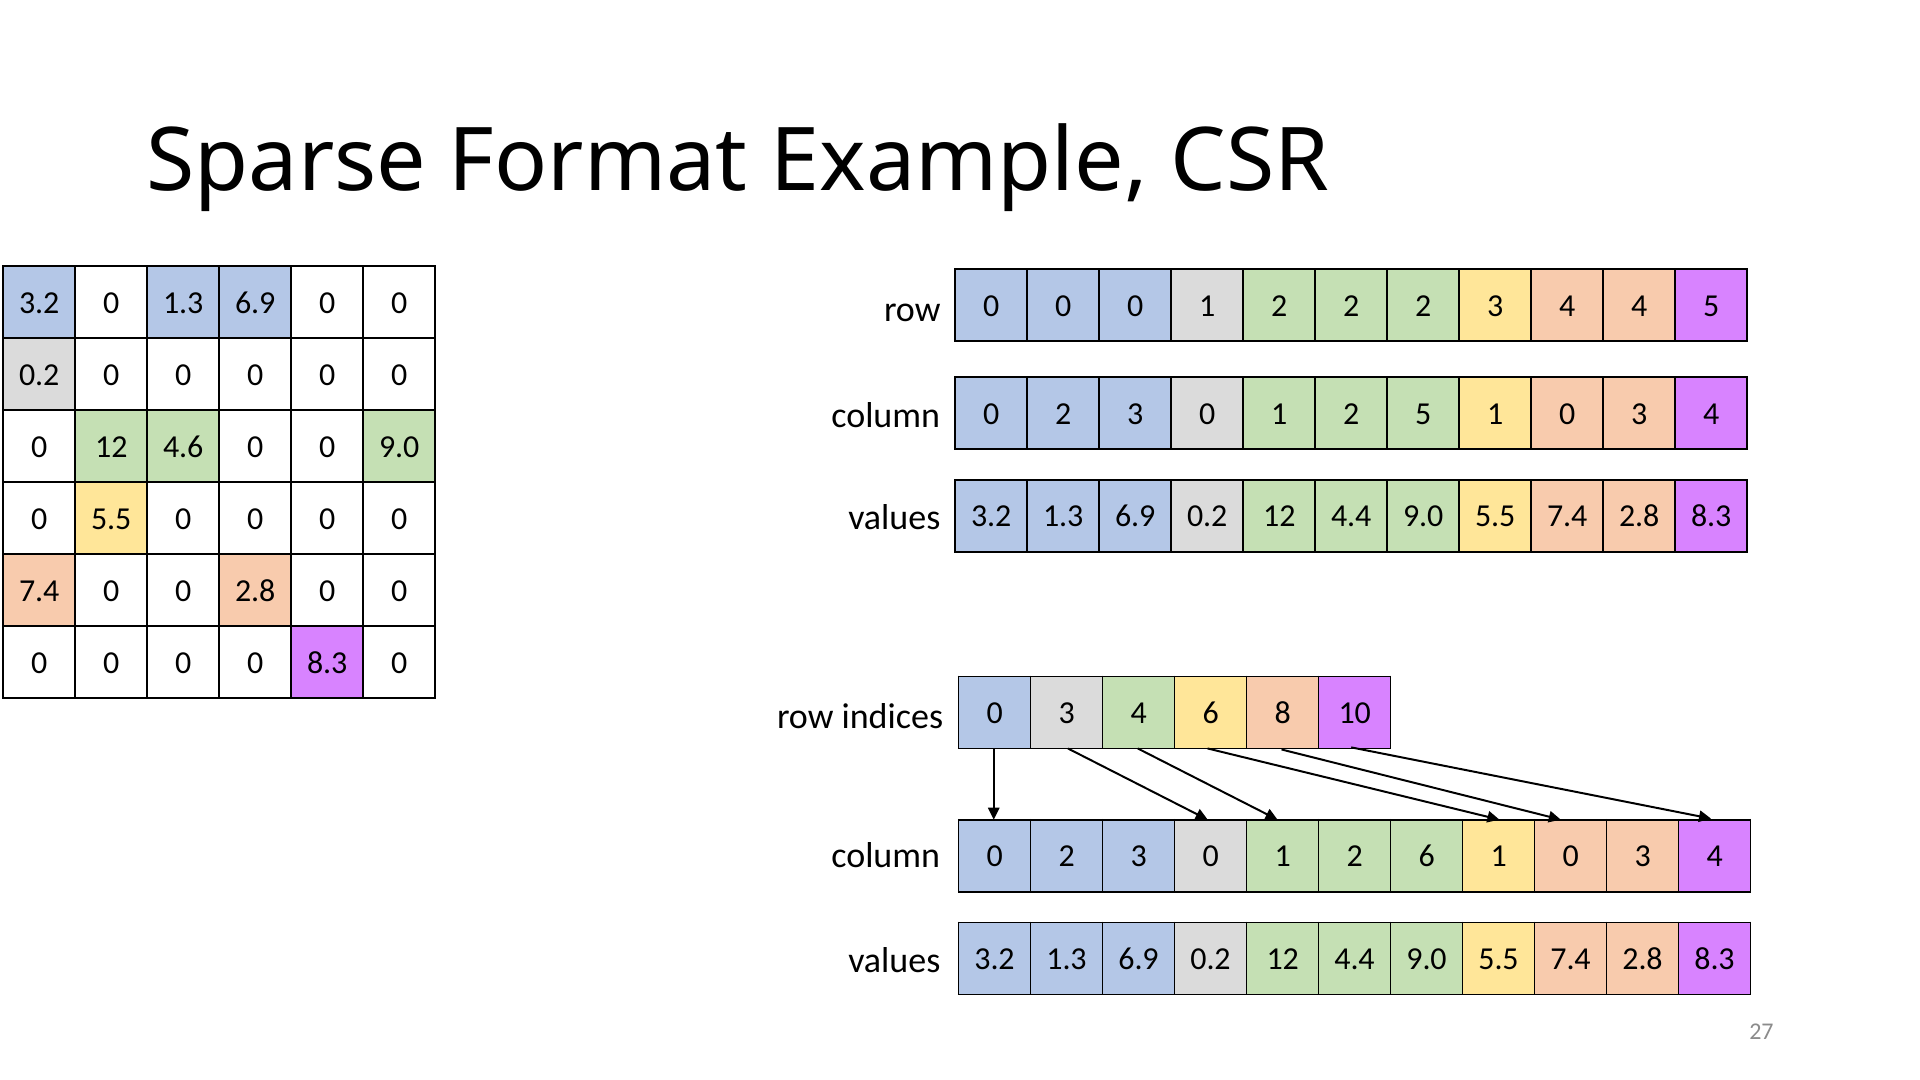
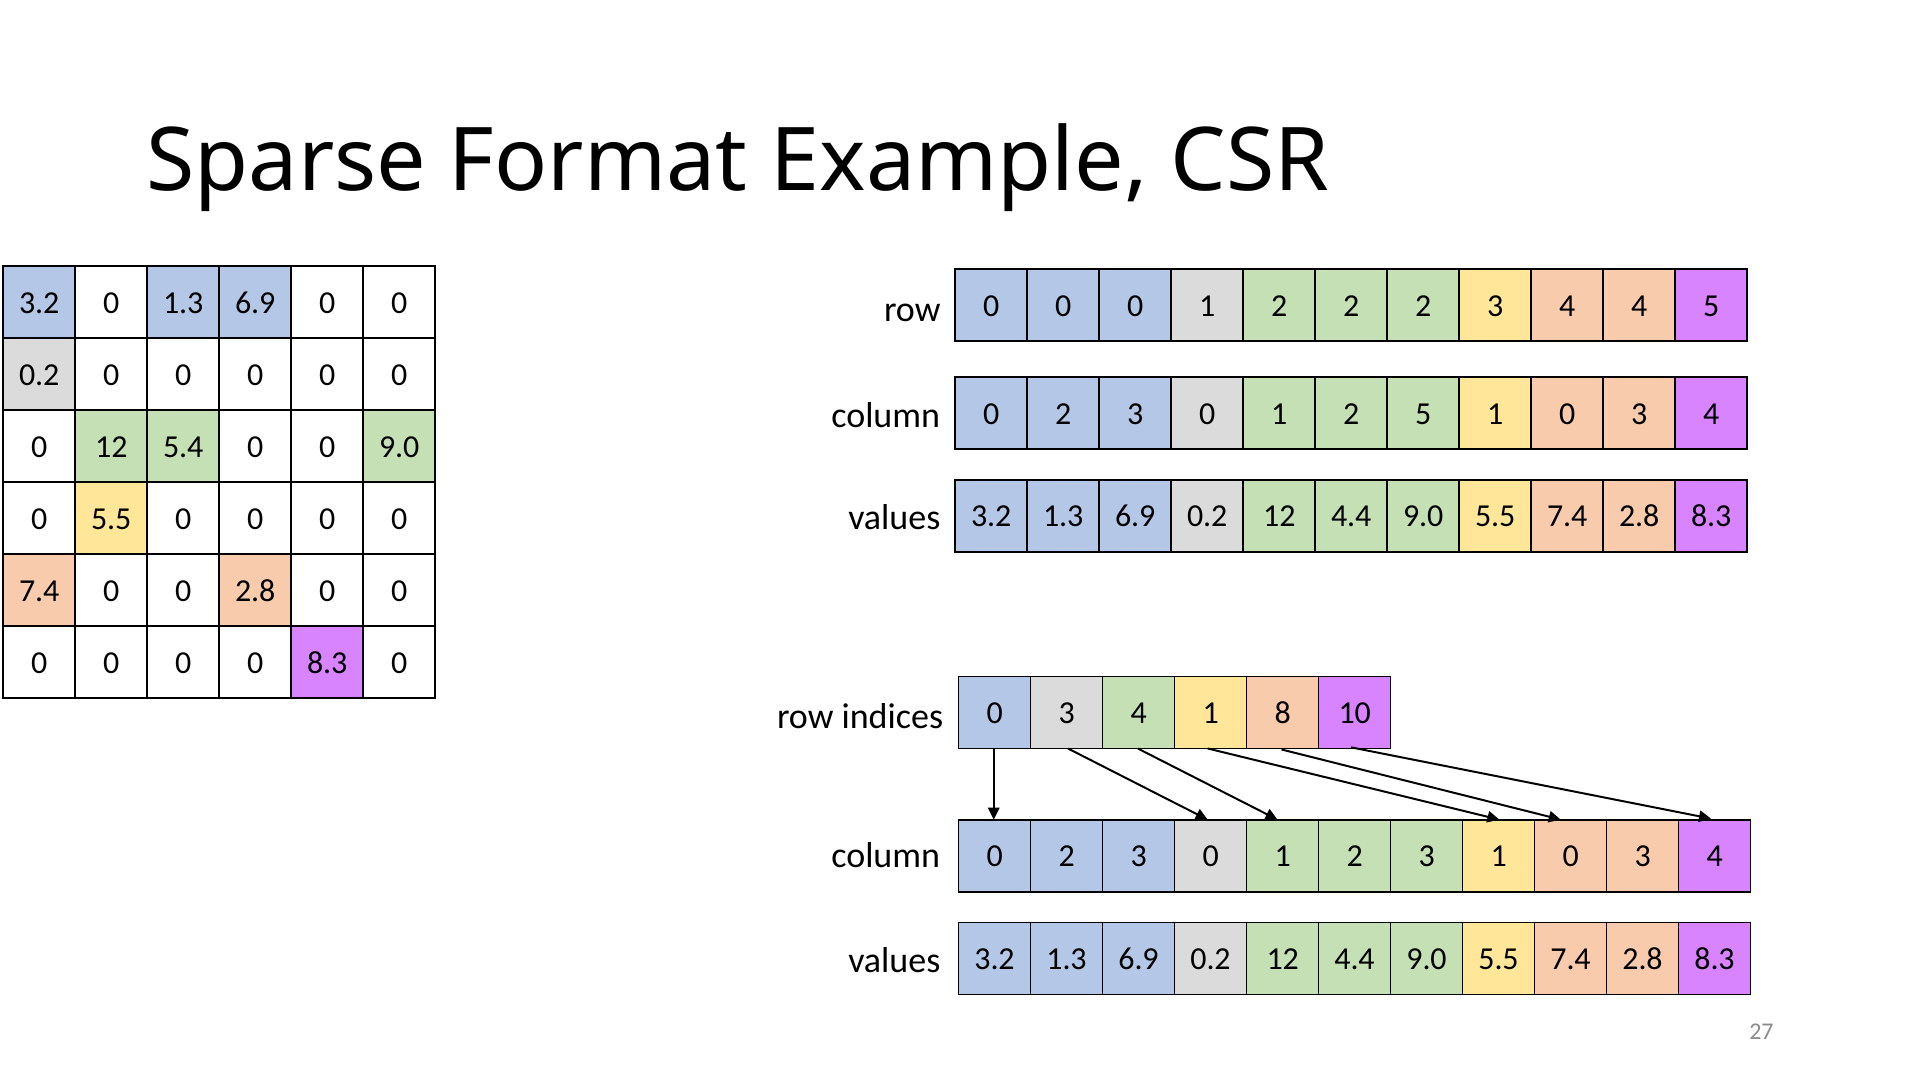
4.6: 4.6 -> 5.4 (183, 447)
4 6: 6 -> 1 (1211, 713)
1 2 6: 6 -> 3 (1427, 856)
